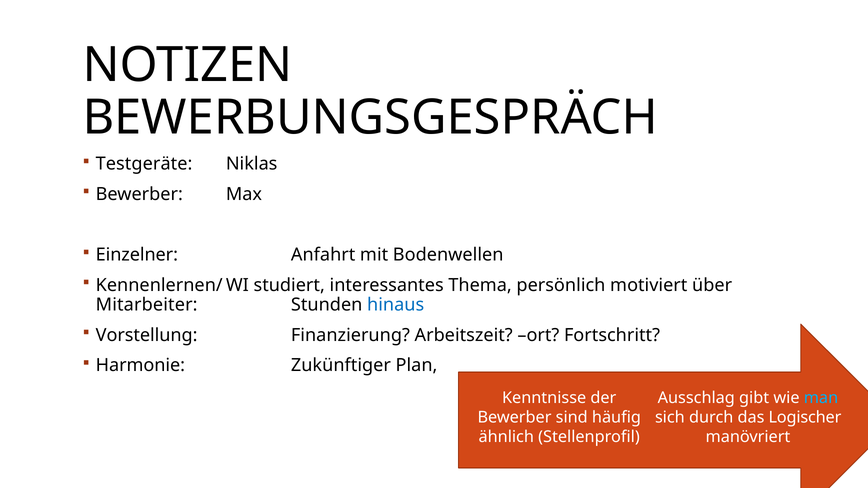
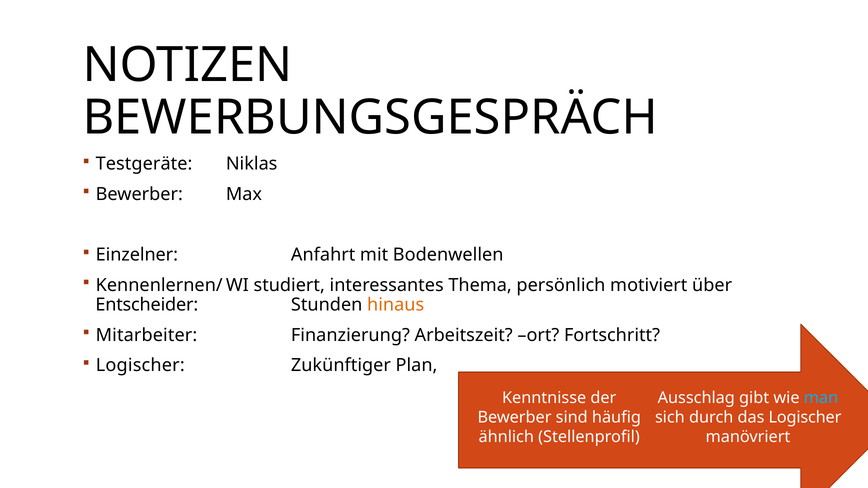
Mitarbeiter: Mitarbeiter -> Entscheider (147, 305)
hinaus colour: blue -> orange (396, 305)
Vorstellung: Vorstellung -> Mitarbeiter (147, 335)
Harmonie: Harmonie -> Logischer (140, 366)
